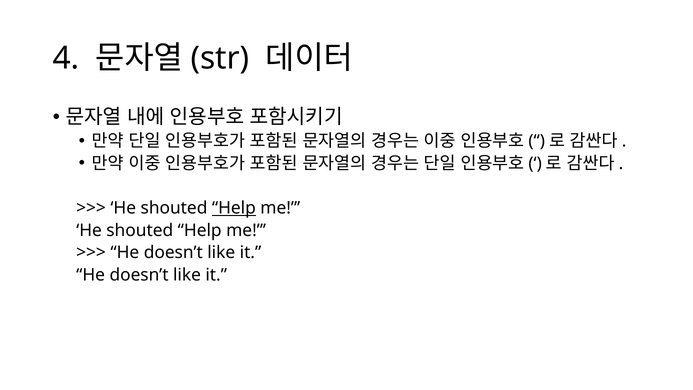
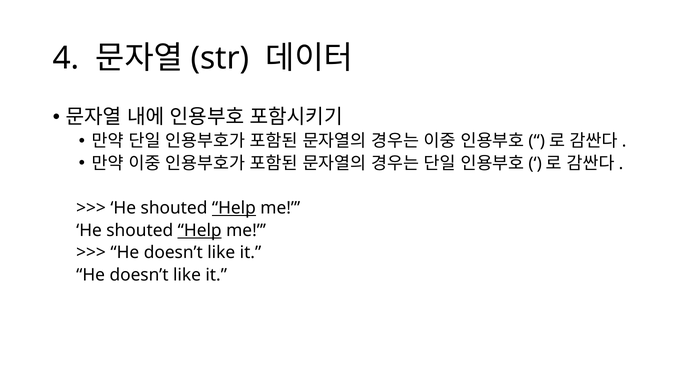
Help underline: none -> present (200, 230)
